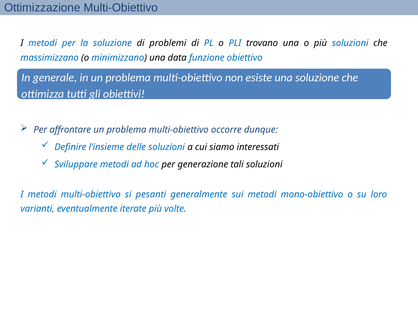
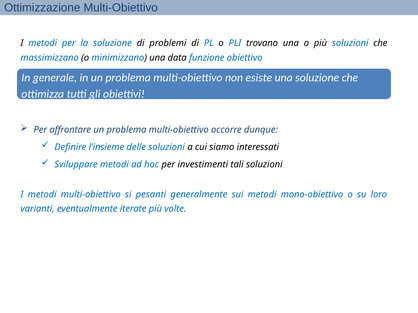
generazione: generazione -> investimenti (203, 165)
